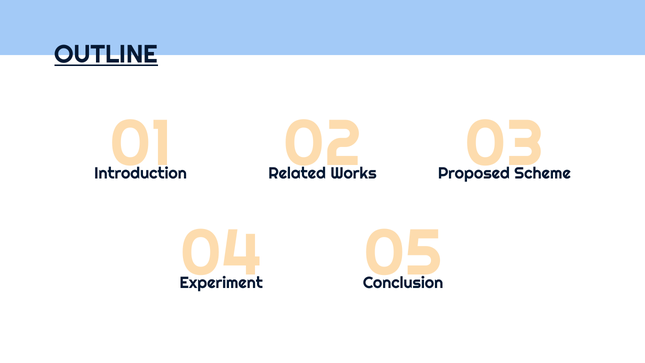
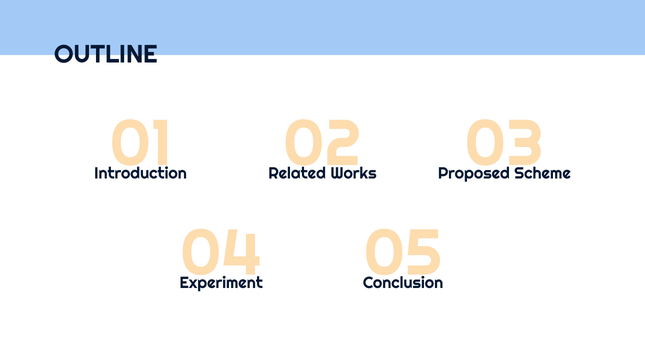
OUTLINE underline: present -> none (106, 55)
